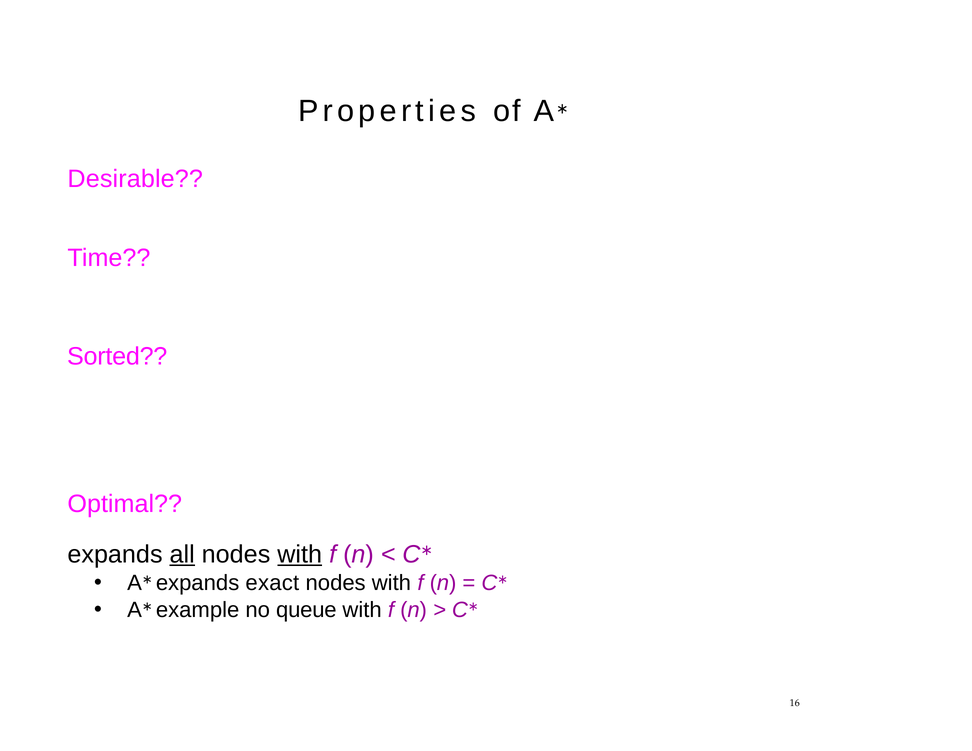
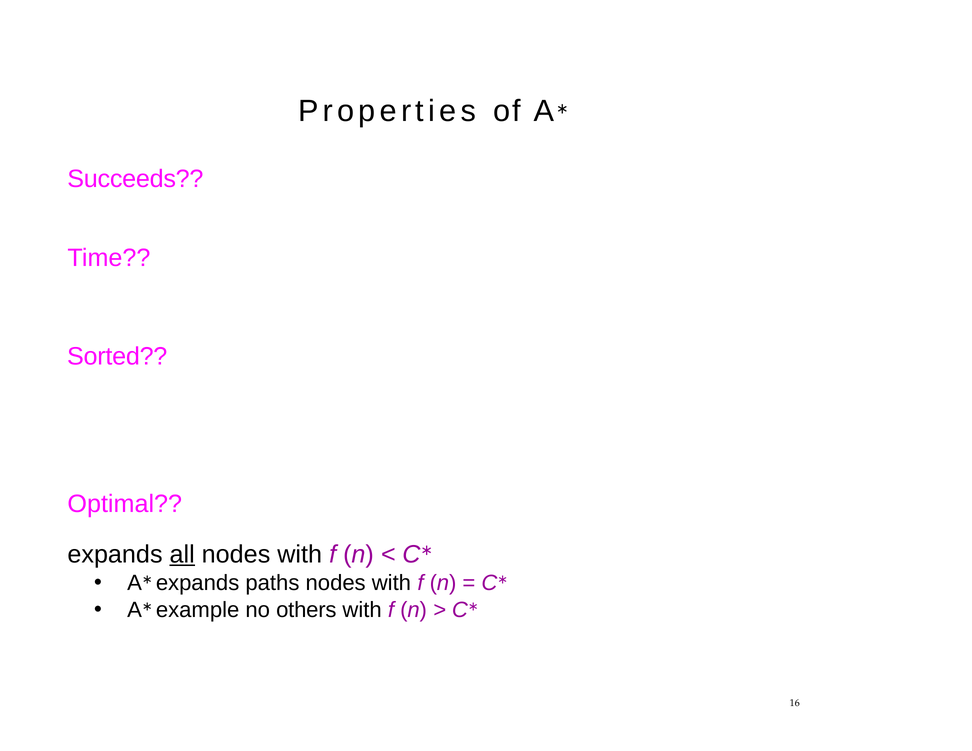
Desirable: Desirable -> Succeeds (135, 179)
with underline: present -> none (300, 554)
exact: exact -> paths (272, 583)
queue: queue -> others (306, 610)
